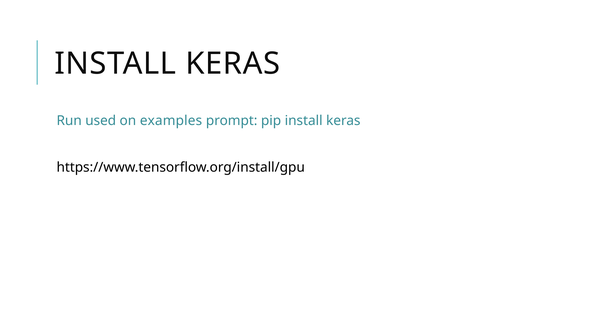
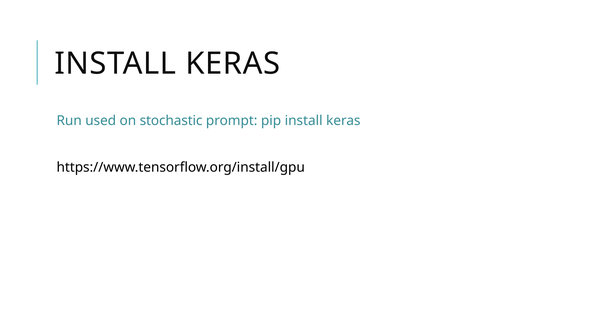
examples: examples -> stochastic (171, 121)
